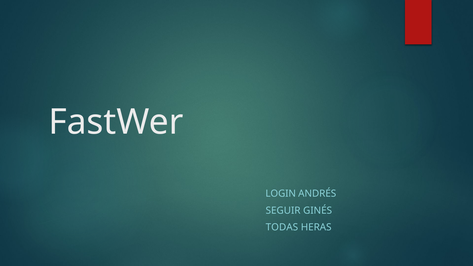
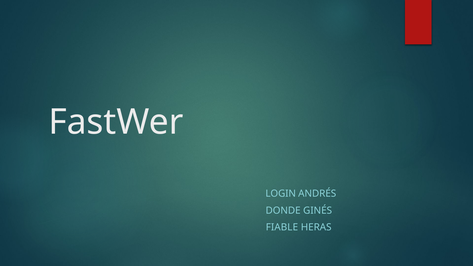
SEGUIR: SEGUIR -> DONDE (283, 210)
TODAS: TODAS -> FIABLE (282, 227)
